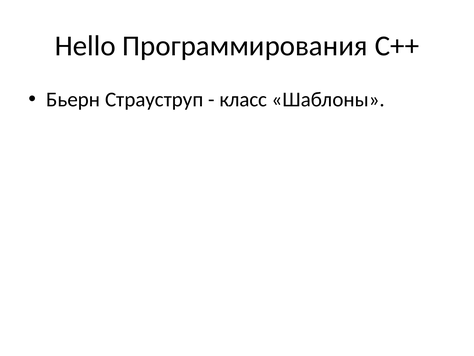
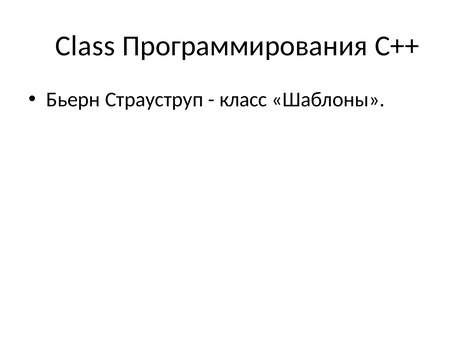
Hello: Hello -> Class (85, 46)
